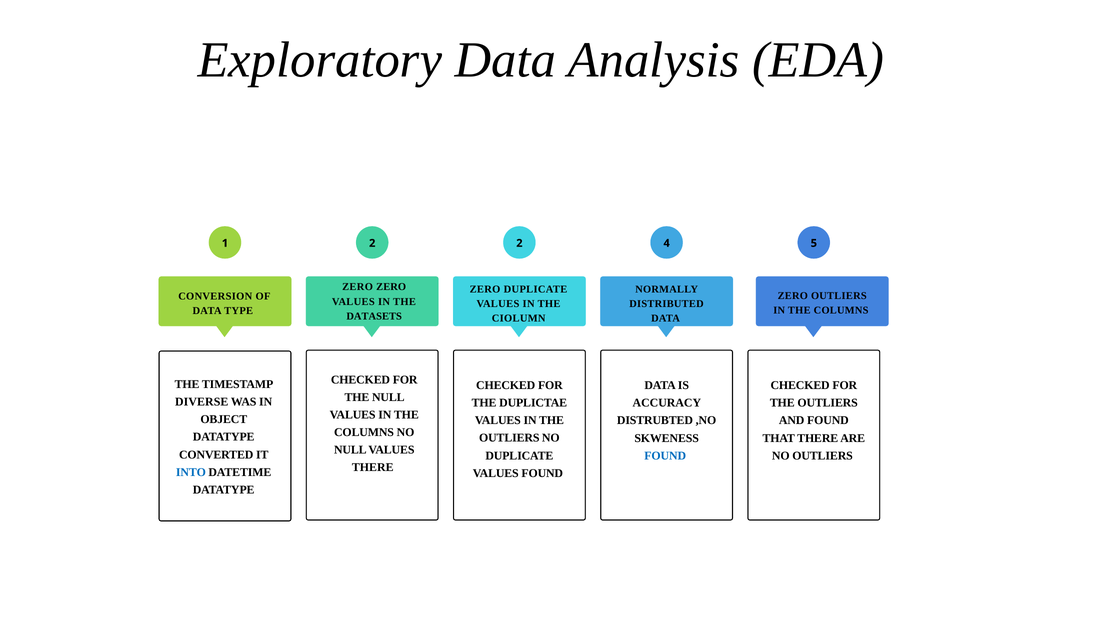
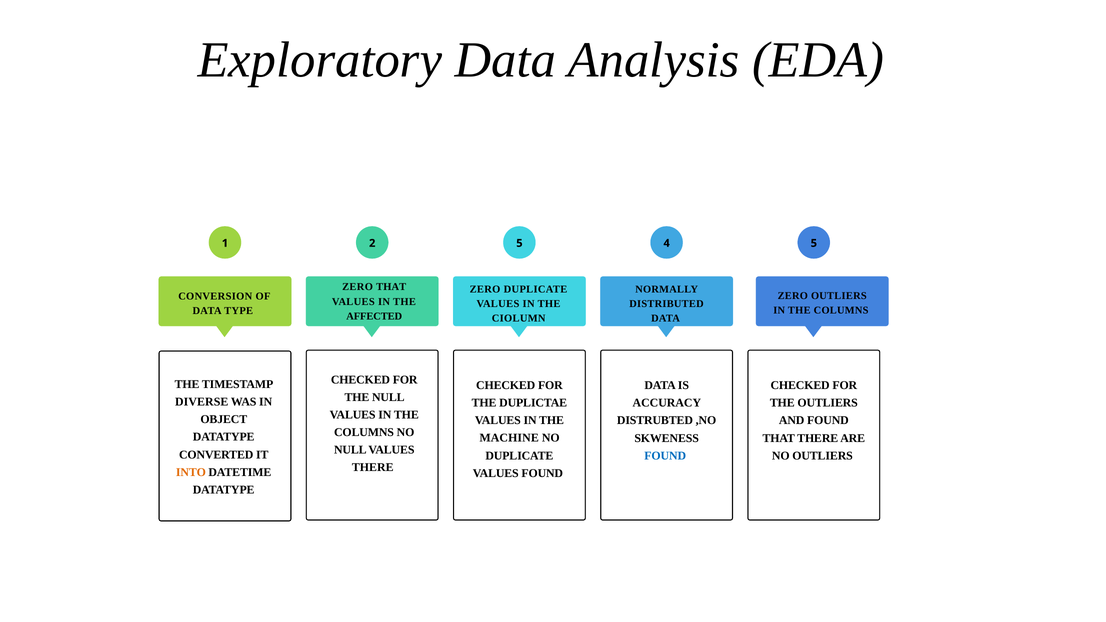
2 2: 2 -> 5 (519, 243)
ZERO ZERO: ZERO -> THAT (391, 287)
DATASETS: DATASETS -> AFFECTED (374, 316)
OUTLIERS: OUTLIERS -> MACHINE (509, 438)
INTO colour: blue -> orange (191, 472)
